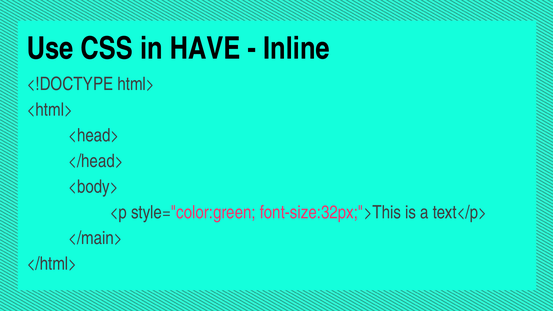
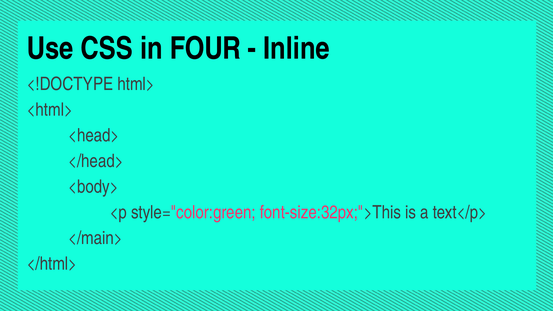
HAVE: HAVE -> FOUR (205, 48)
